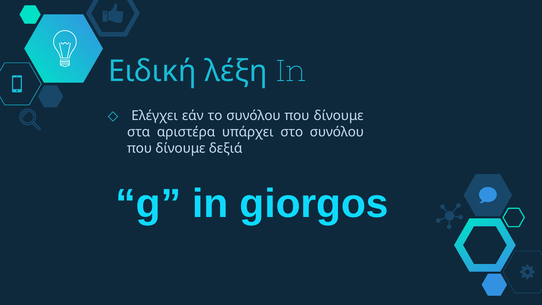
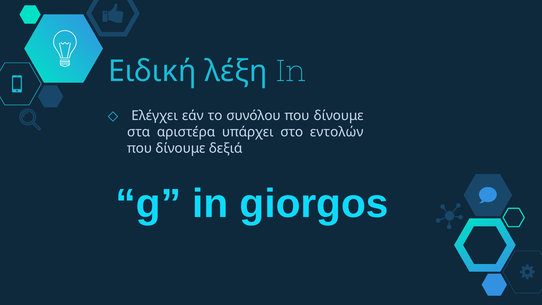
στο συνόλου: συνόλου -> εντολών (337, 132)
